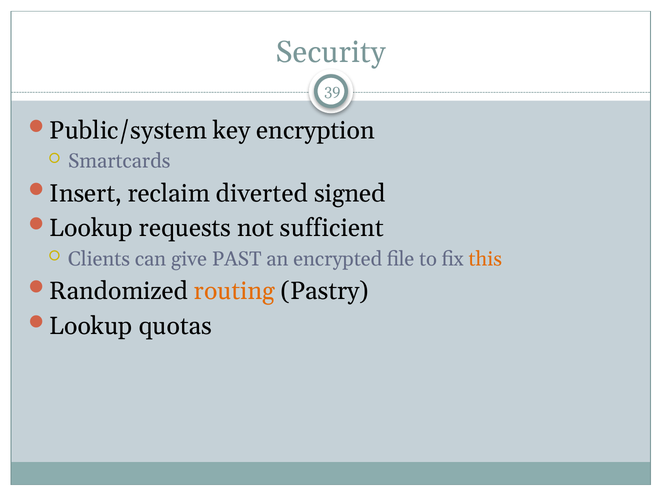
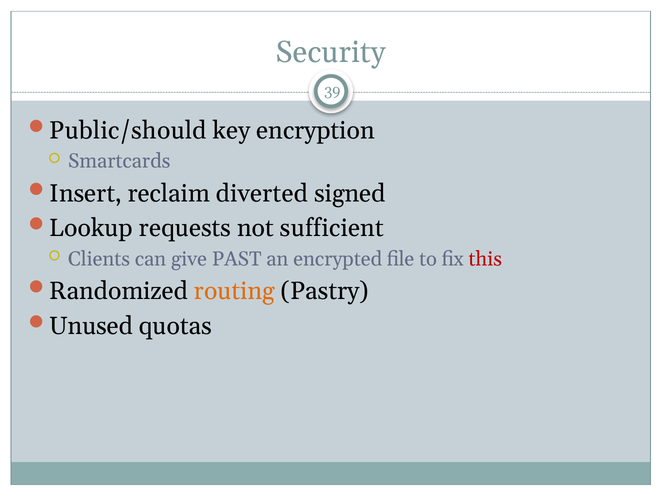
Public/system: Public/system -> Public/should (128, 130)
this colour: orange -> red (485, 259)
Lookup: Lookup -> Unused (91, 326)
